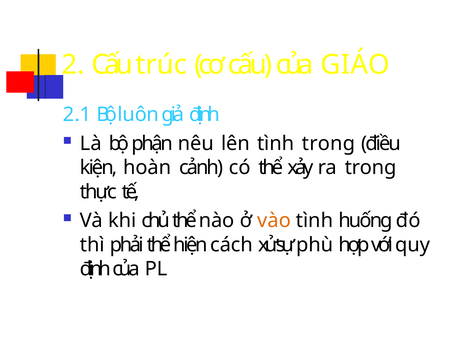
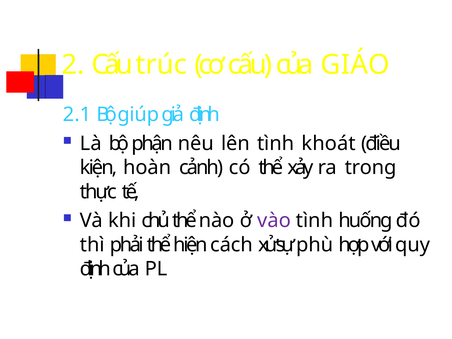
luôn: luôn -> giúp (138, 115)
tình trong: trong -> khoát (329, 144)
vào colour: orange -> purple (274, 221)
